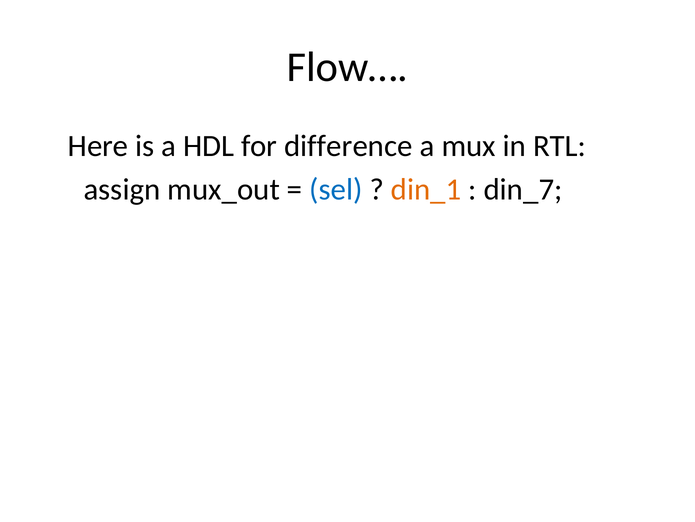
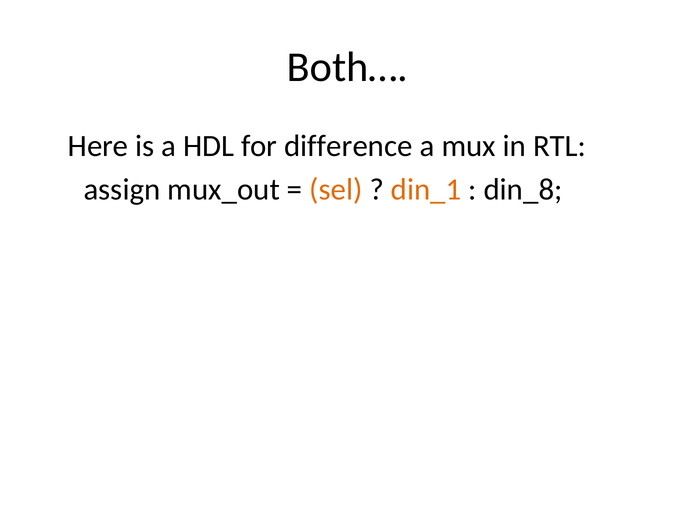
Flow…: Flow… -> Both… (347, 67)
sel colour: blue -> orange (336, 189)
din_7: din_7 -> din_8 (523, 189)
